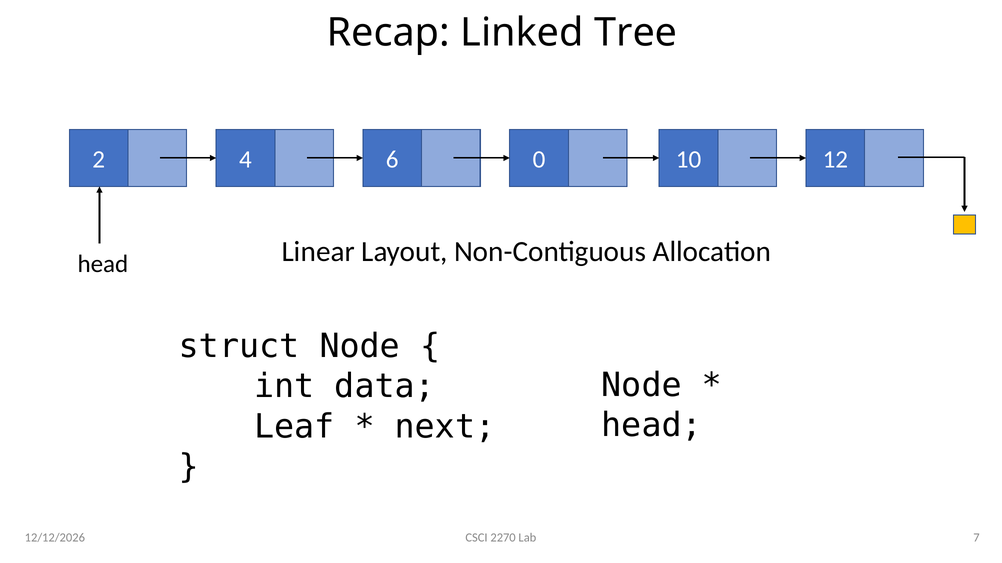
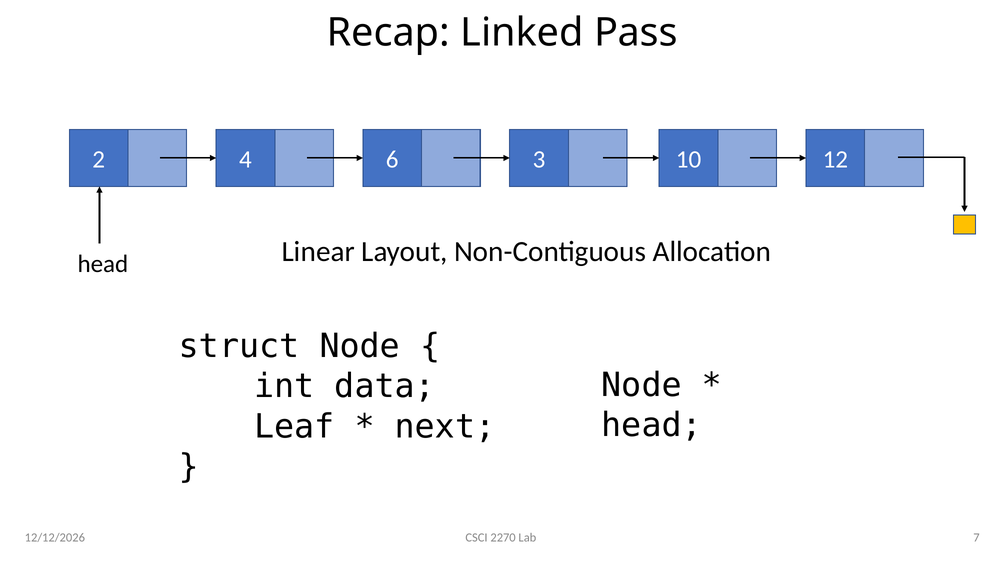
Tree: Tree -> Pass (636, 33)
0: 0 -> 3 (539, 160)
